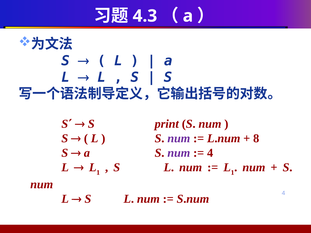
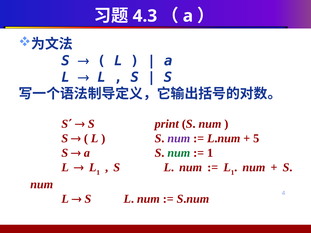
8: 8 -> 5 (256, 138)
num colour: purple -> green (179, 153)
4: 4 -> 1 (210, 153)
